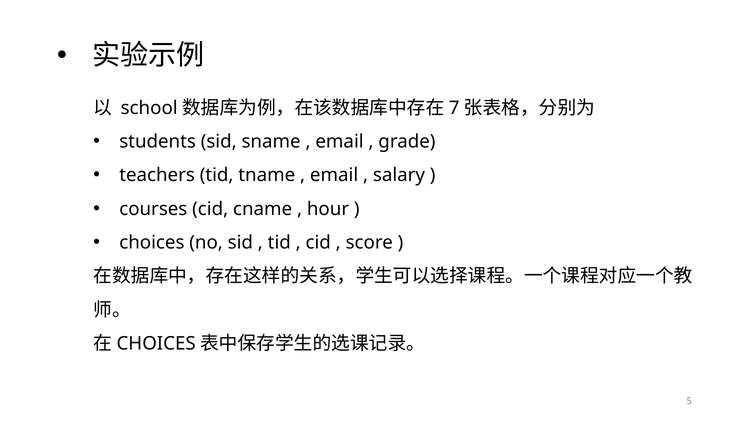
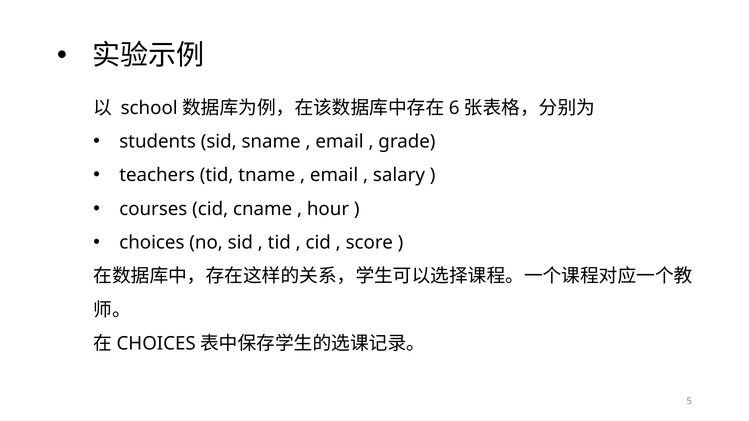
7: 7 -> 6 (454, 108)
